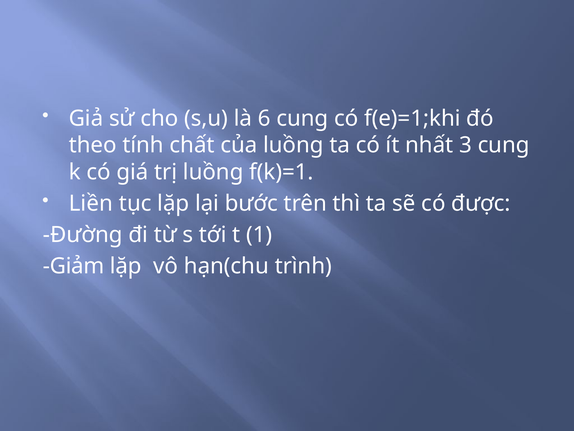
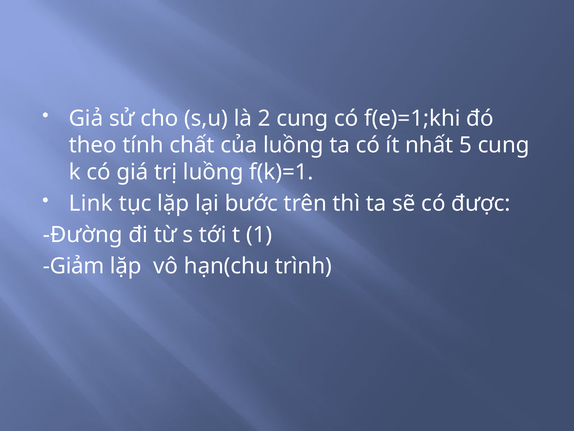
6: 6 -> 2 (264, 118)
3: 3 -> 5 (466, 145)
Liền: Liền -> Link (91, 203)
